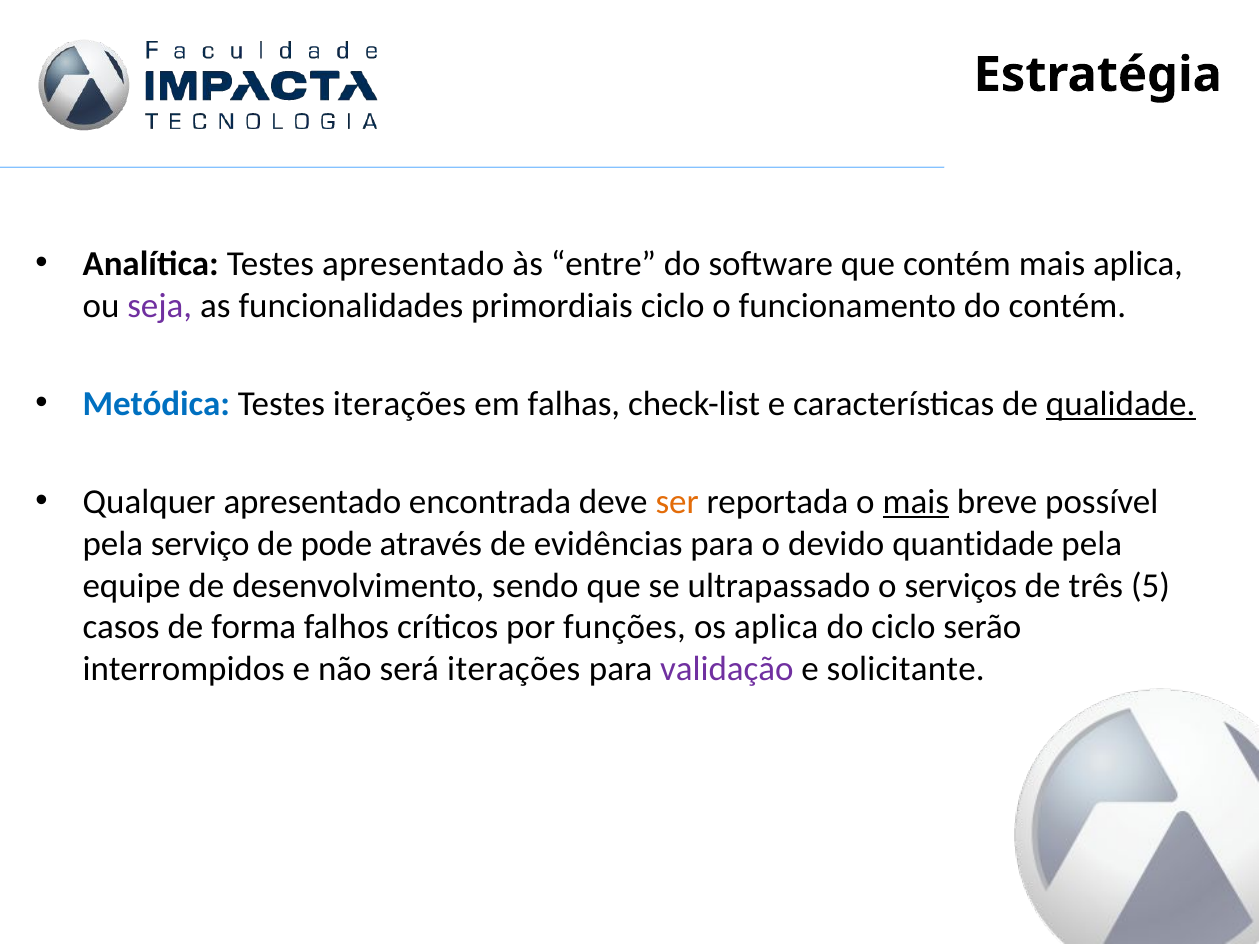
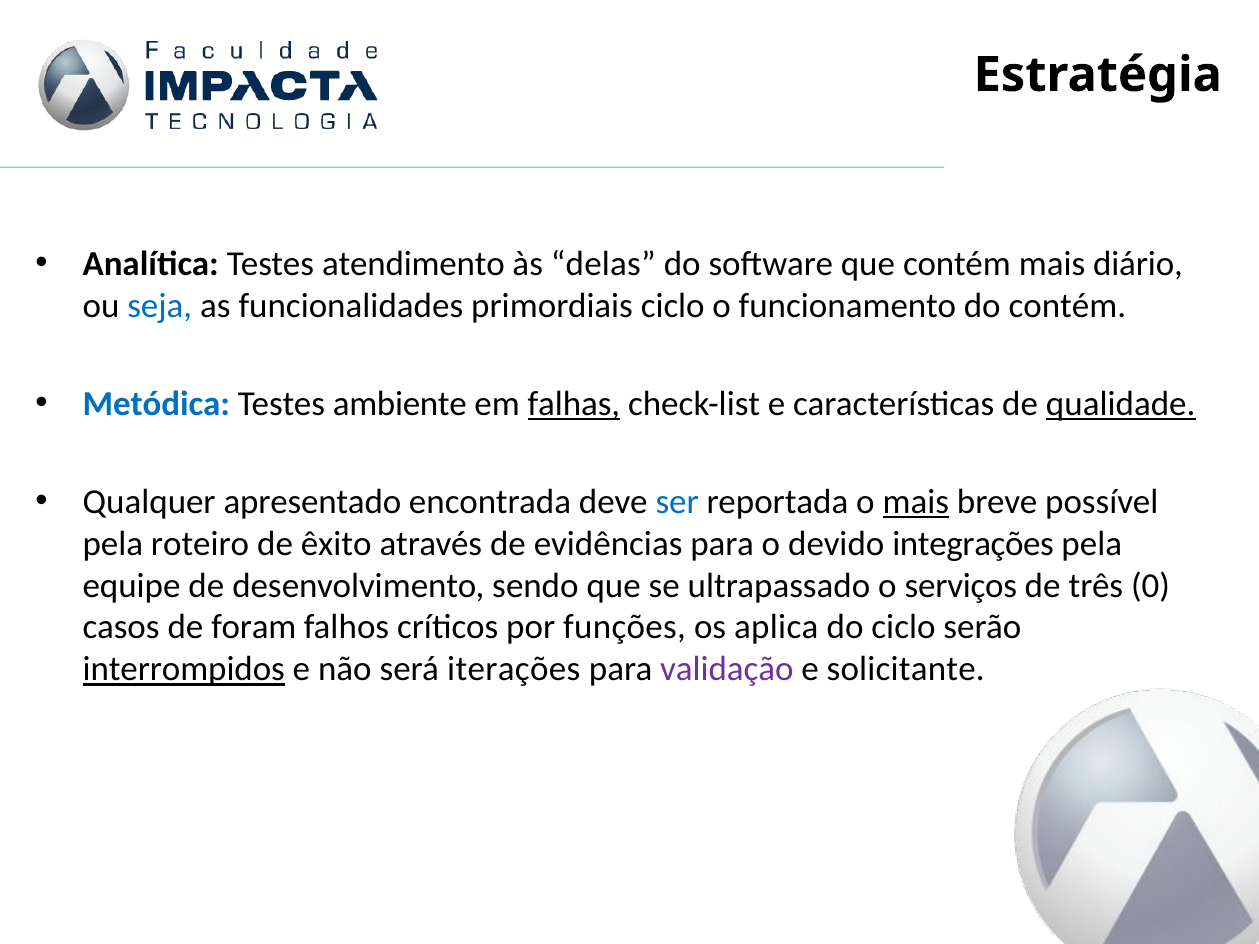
Testes apresentado: apresentado -> atendimento (413, 264)
entre: entre -> delas (603, 264)
mais aplica: aplica -> diário (1138, 264)
seja colour: purple -> blue (160, 306)
Testes iterações: iterações -> ambiente (400, 404)
falhas underline: none -> present (574, 404)
ser colour: orange -> blue (677, 502)
serviço: serviço -> roteiro (200, 544)
pode: pode -> êxito (336, 544)
quantidade: quantidade -> integrações (973, 544)
5: 5 -> 0 (1151, 586)
forma: forma -> foram (254, 628)
interrompidos underline: none -> present (184, 670)
